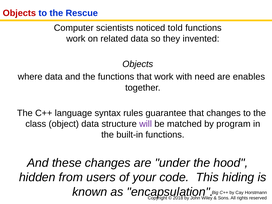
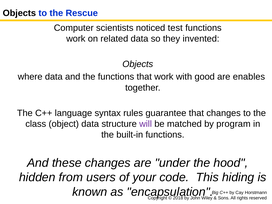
Objects colour: red -> black (19, 13)
told: told -> test (175, 28)
need: need -> good (205, 77)
